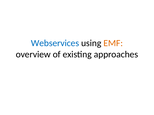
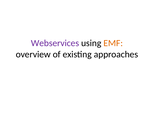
Webservices colour: blue -> purple (55, 43)
